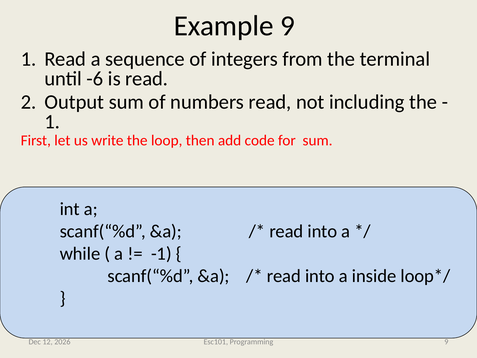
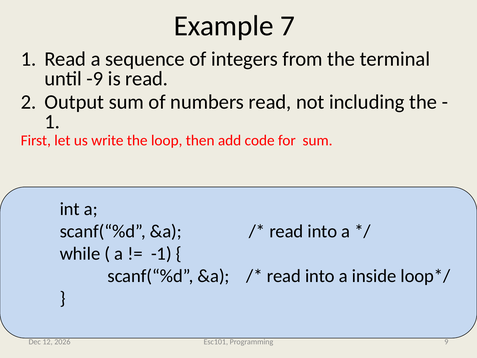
Example 9: 9 -> 7 (288, 26)
-6: -6 -> -9 (95, 79)
